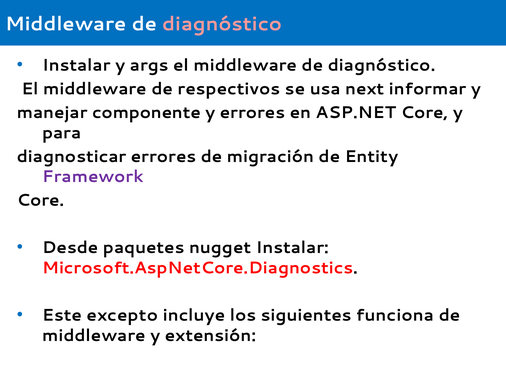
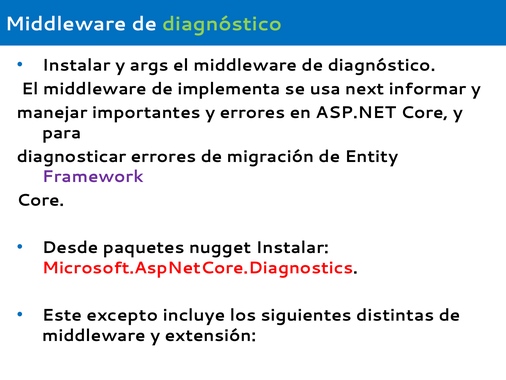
diagnóstico colour: pink -> light green (222, 24)
respectivos: respectivos -> implementa (229, 89)
componente: componente -> importantes (146, 112)
funciona: funciona -> distintas (395, 315)
